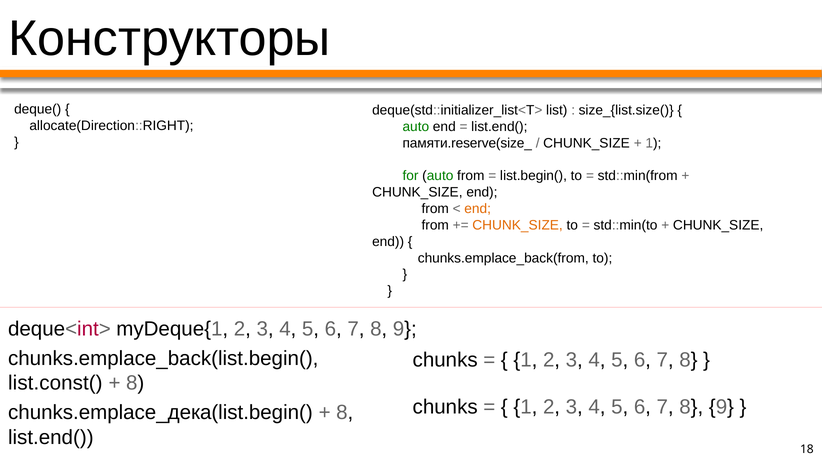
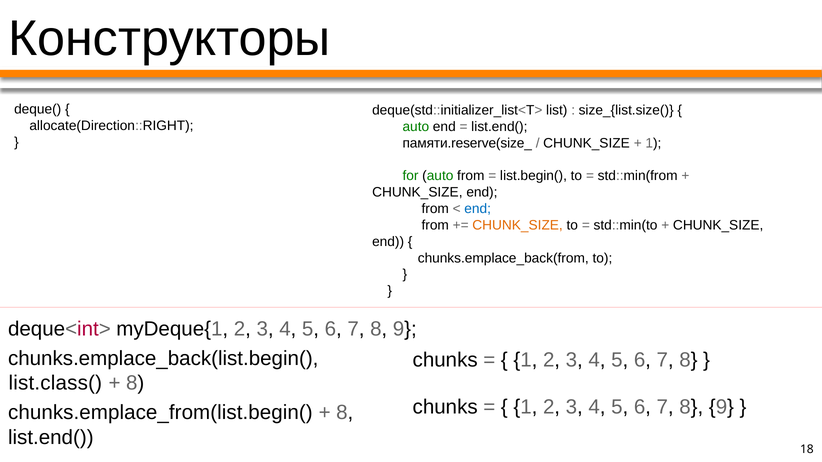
end colour: orange -> blue (478, 209)
list.const(: list.const( -> list.class( (55, 383)
chunks.emplace_дека(list.begin(: chunks.emplace_дека(list.begin( -> chunks.emplace_from(list.begin( (160, 413)
